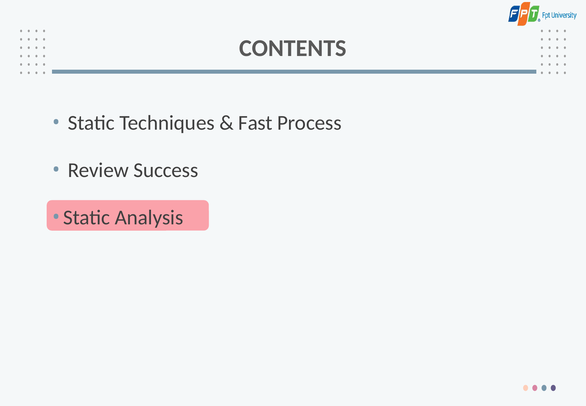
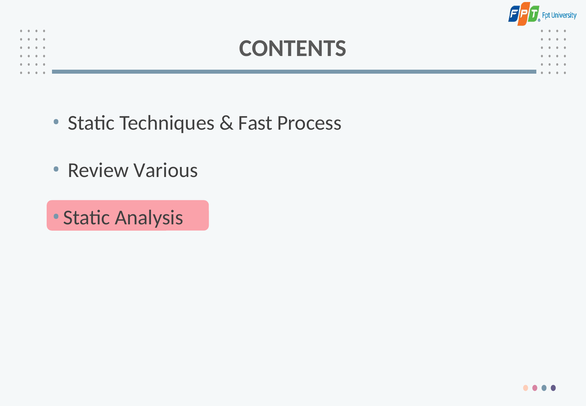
Success: Success -> Various (166, 170)
